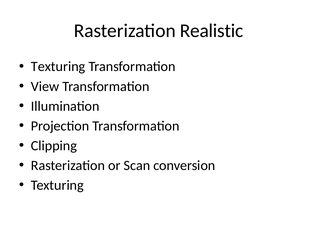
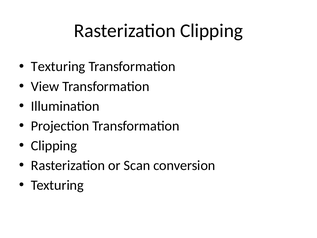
Rasterization Realistic: Realistic -> Clipping (212, 31)
